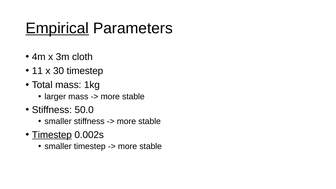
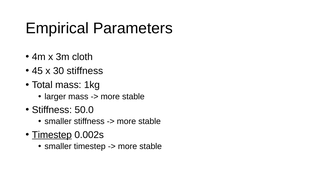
Empirical underline: present -> none (57, 28)
11: 11 -> 45 (37, 71)
30 timestep: timestep -> stiffness (85, 71)
